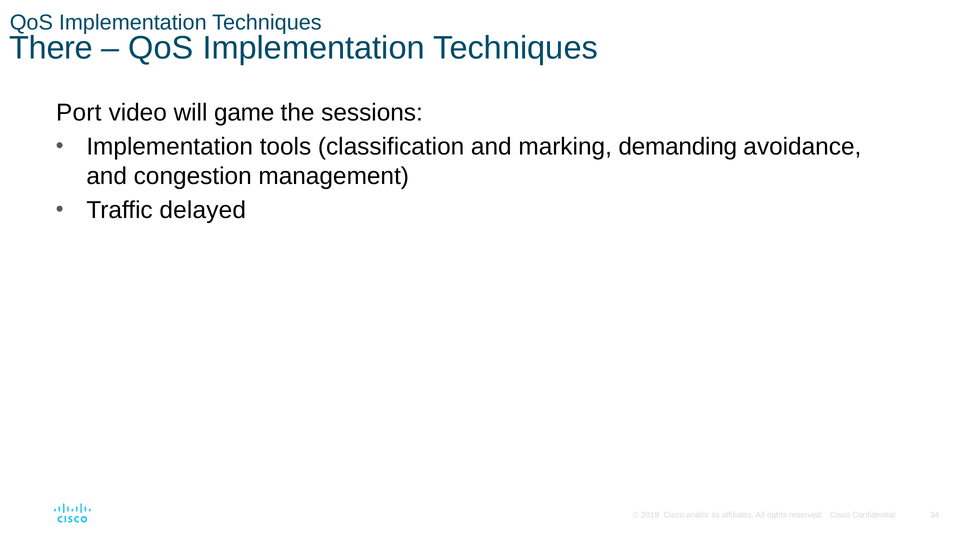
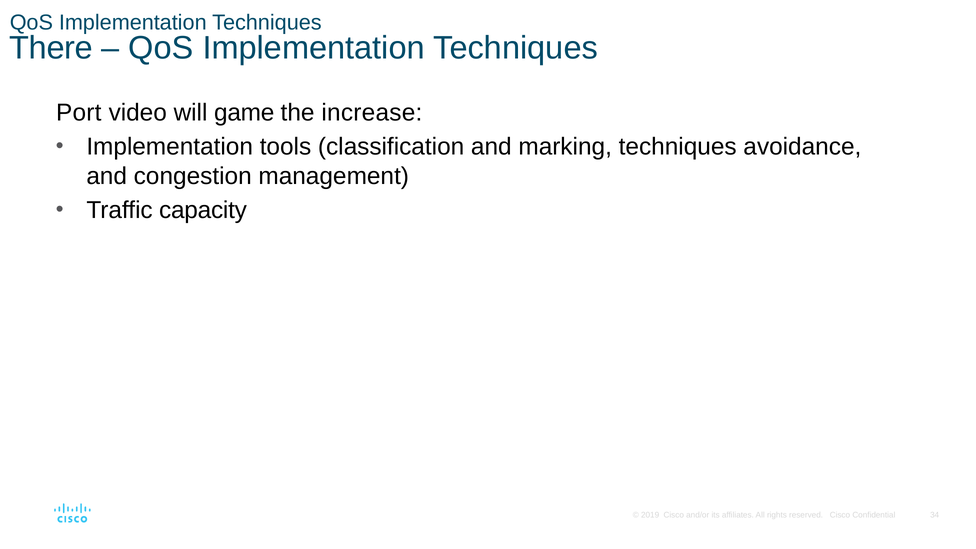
sessions: sessions -> increase (372, 113)
marking demanding: demanding -> techniques (678, 147)
delayed: delayed -> capacity (203, 210)
